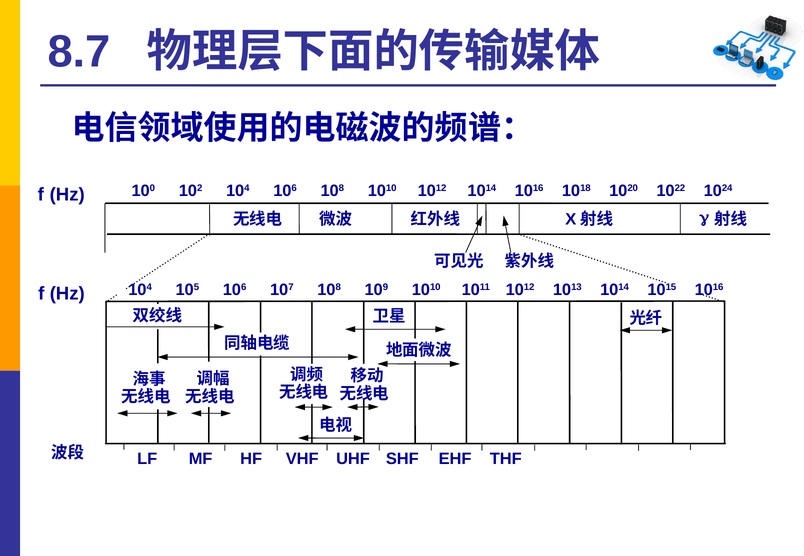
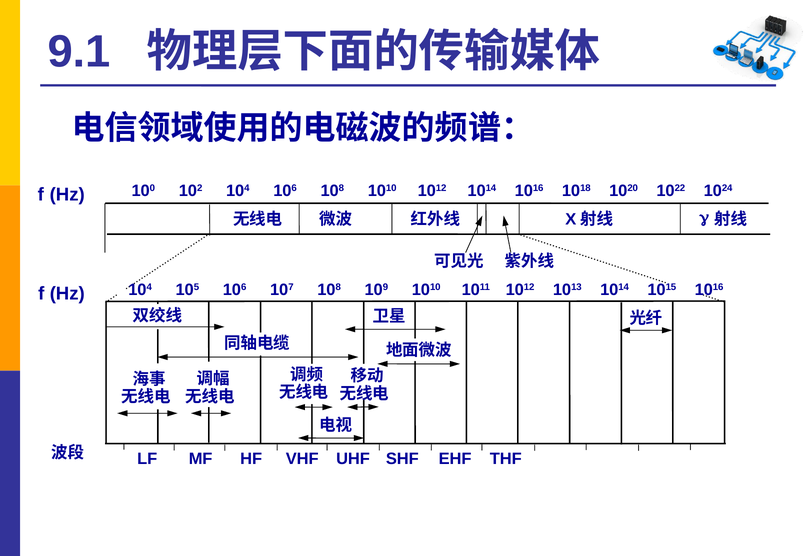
8.7: 8.7 -> 9.1 (79, 52)
